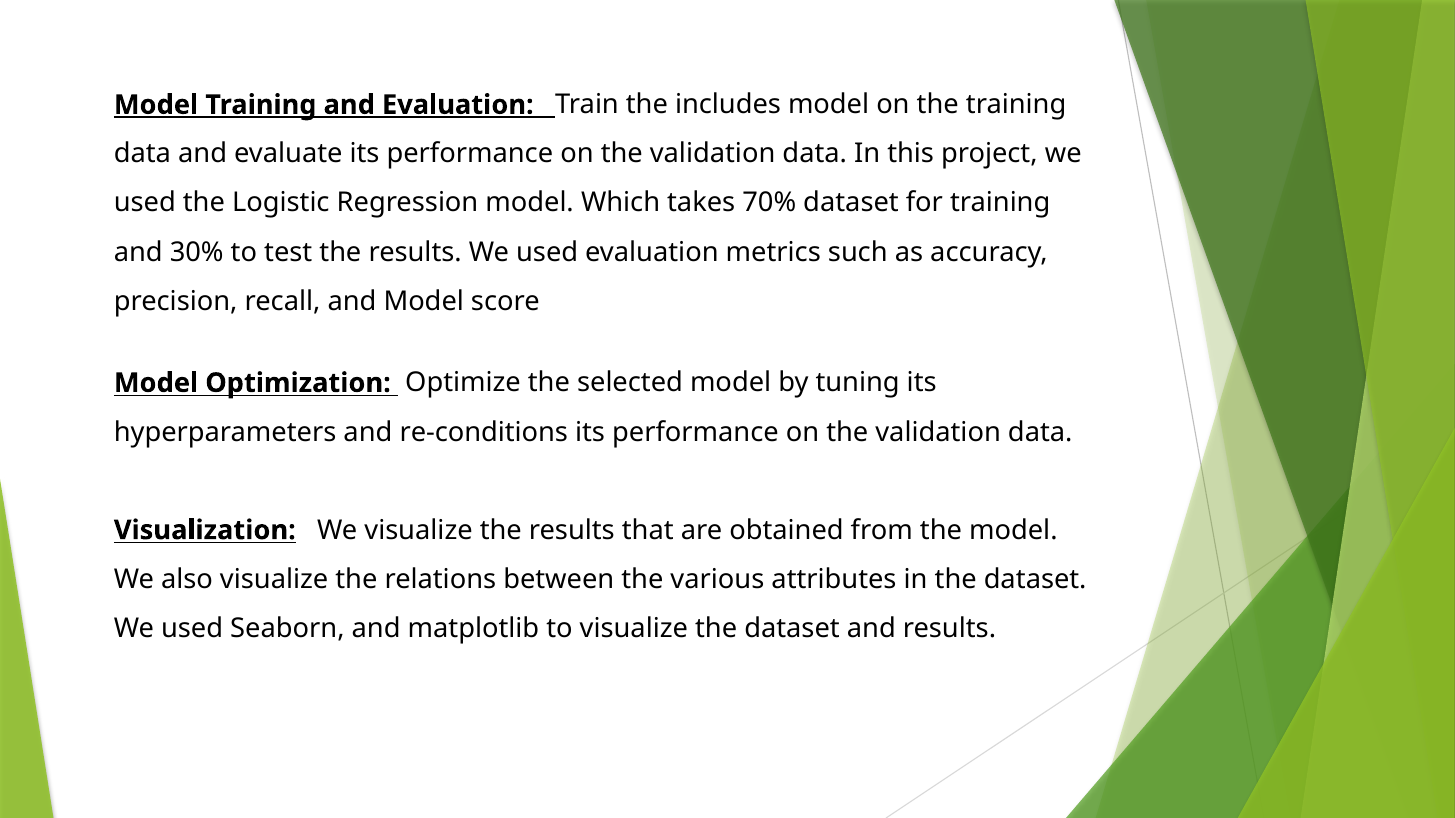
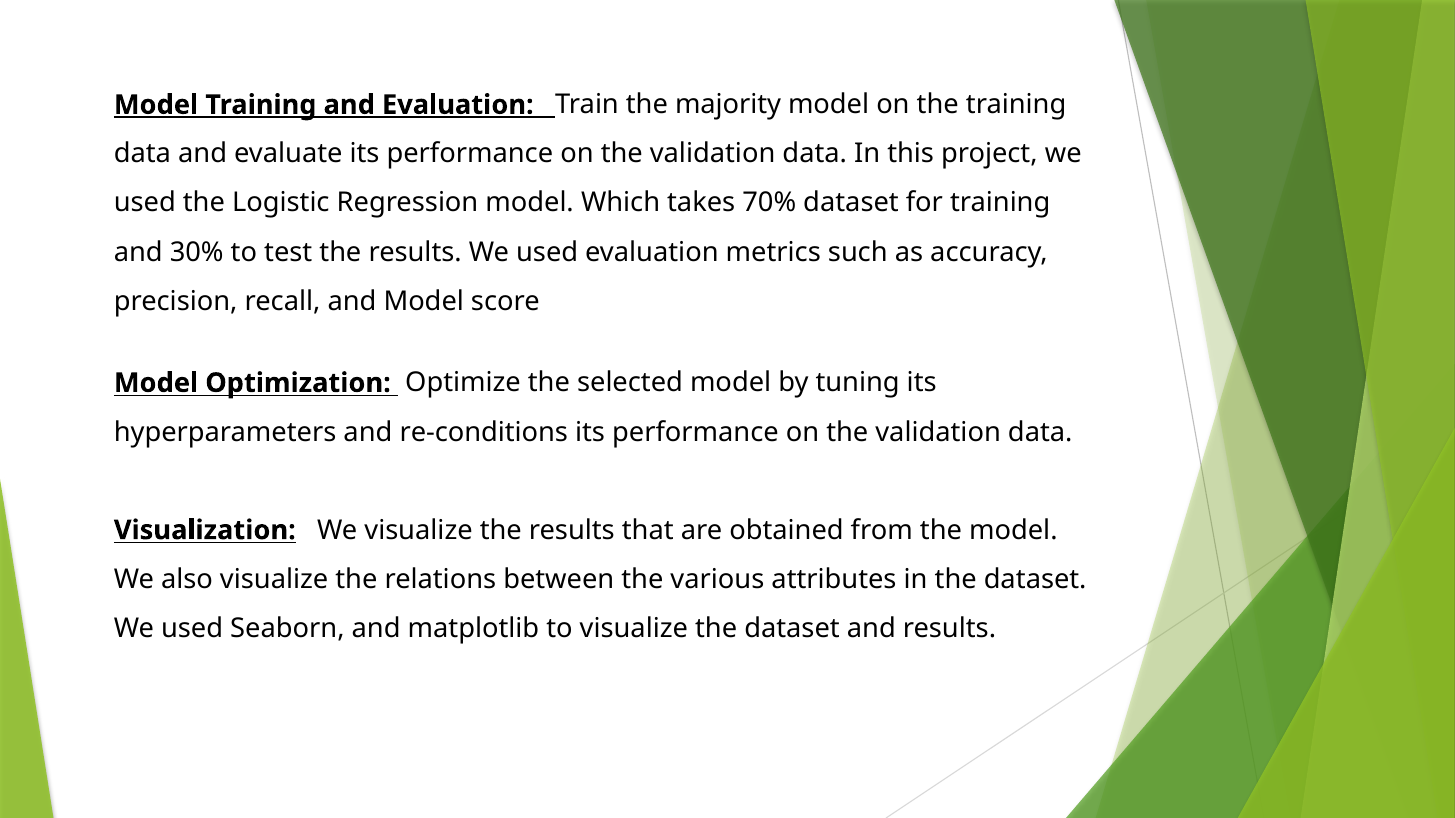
includes: includes -> majority (728, 105)
